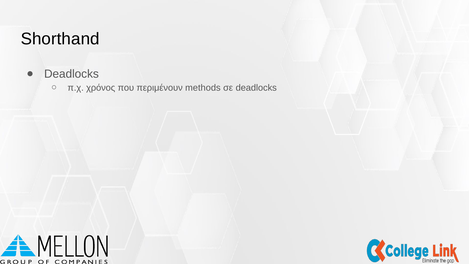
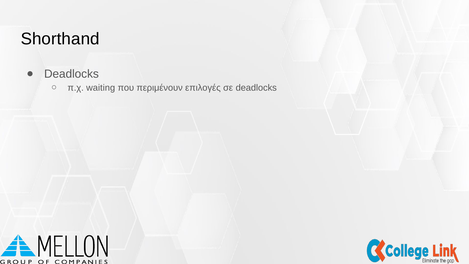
χρόνος: χρόνος -> waiting (101, 88)
methods: methods -> επιλογές (203, 88)
